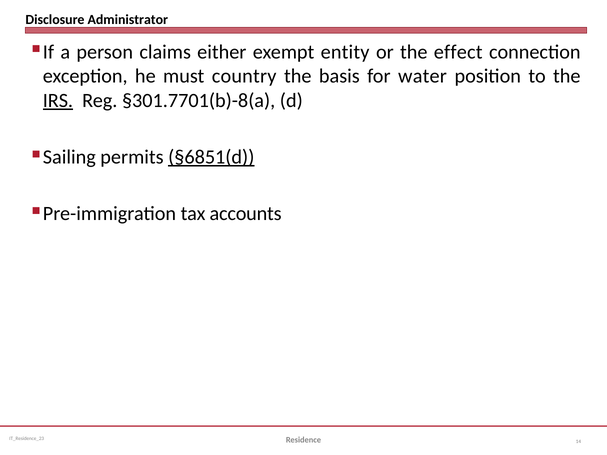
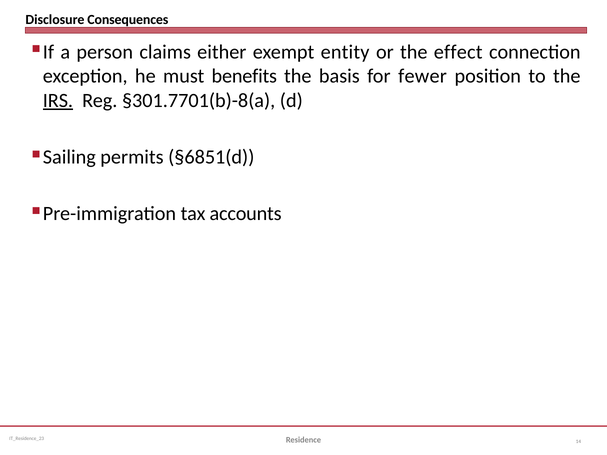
Administrator: Administrator -> Consequences (128, 20)
country: country -> benefits (244, 76)
water: water -> fewer (423, 76)
§6851(d underline: present -> none (211, 157)
